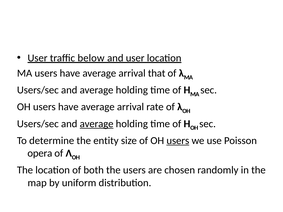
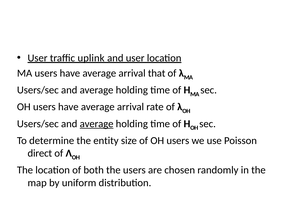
below: below -> uplink (91, 58)
users underline: present -> none (178, 141)
opera: opera -> direct (40, 153)
